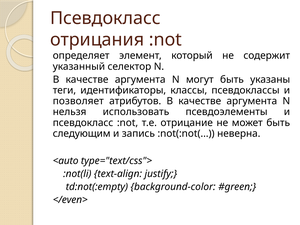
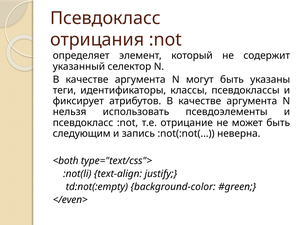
позволяет: позволяет -> фиксирует (78, 101)
<auto: <auto -> <both (66, 161)
